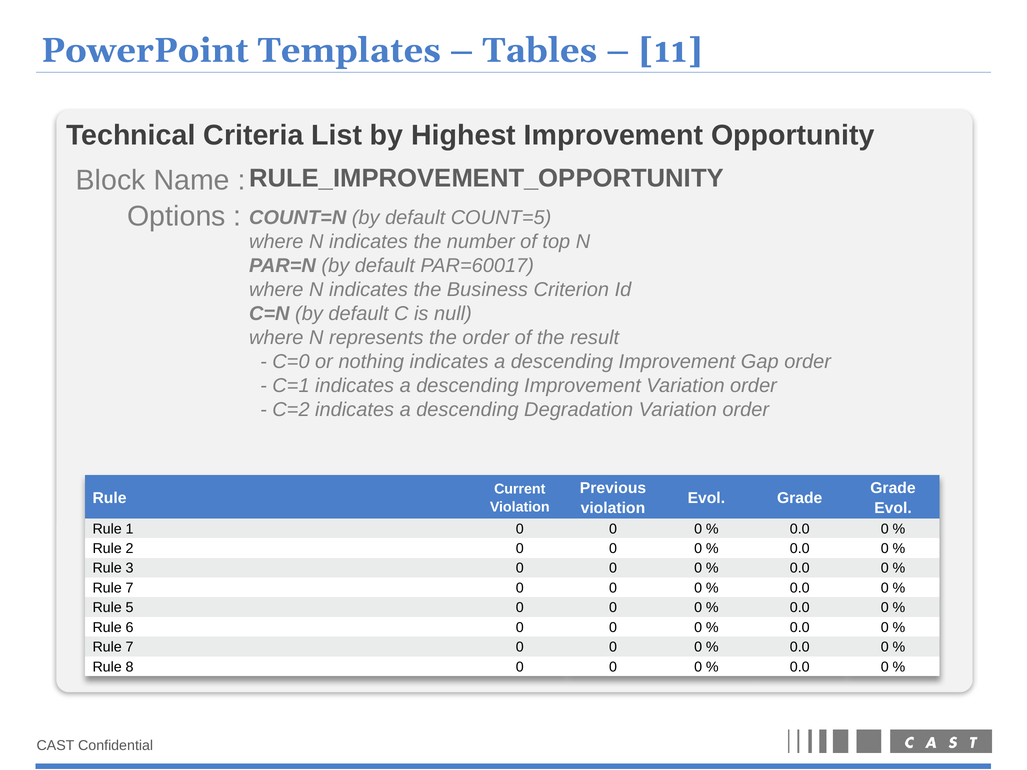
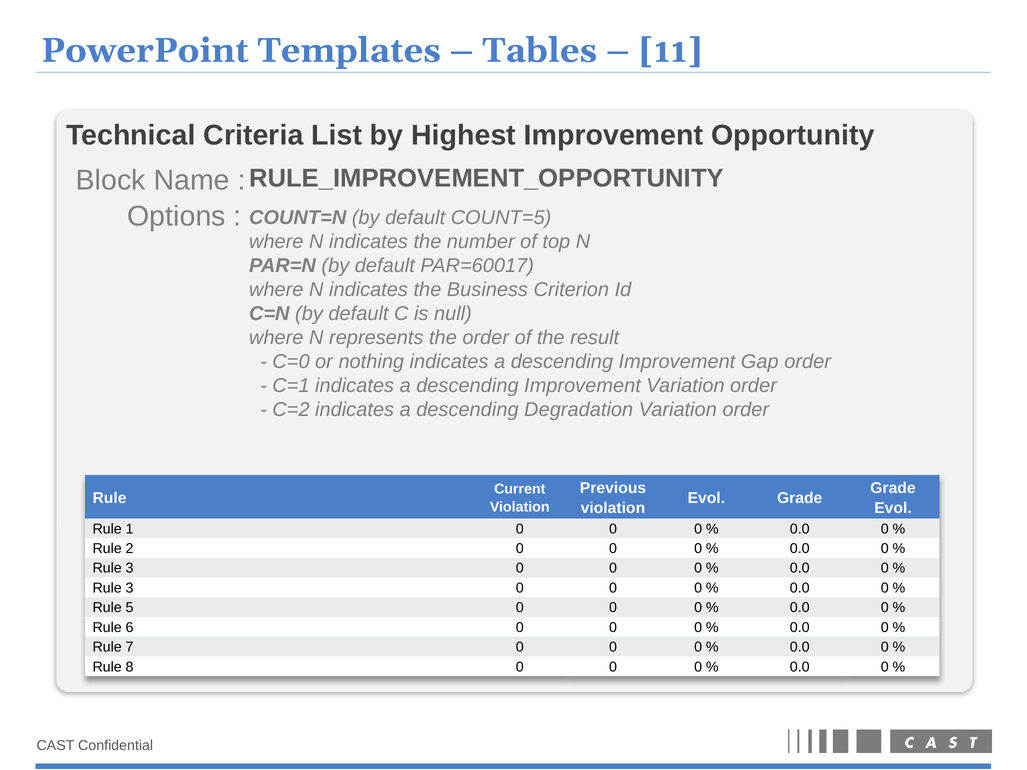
7: 7 -> 3 (130, 588)
